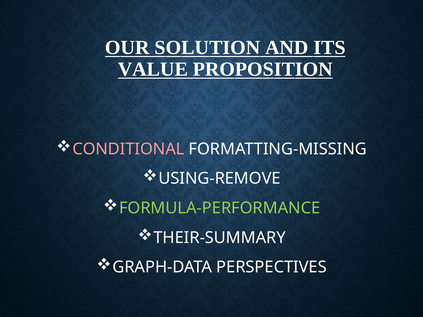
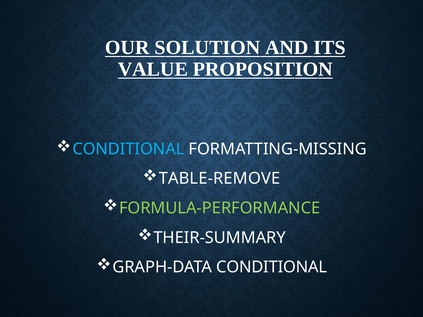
CONDITIONAL colour: pink -> light blue (128, 149)
USING-REMOVE: USING-REMOVE -> TABLE-REMOVE (220, 179)
GRAPH-DATA PERSPECTIVES: PERSPECTIVES -> CONDITIONAL (272, 267)
